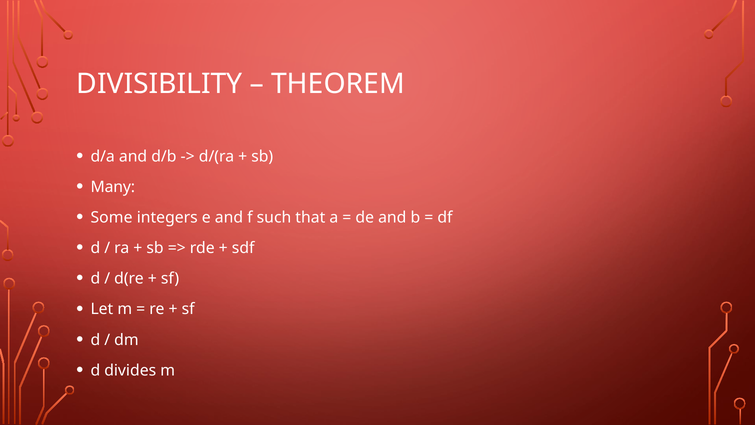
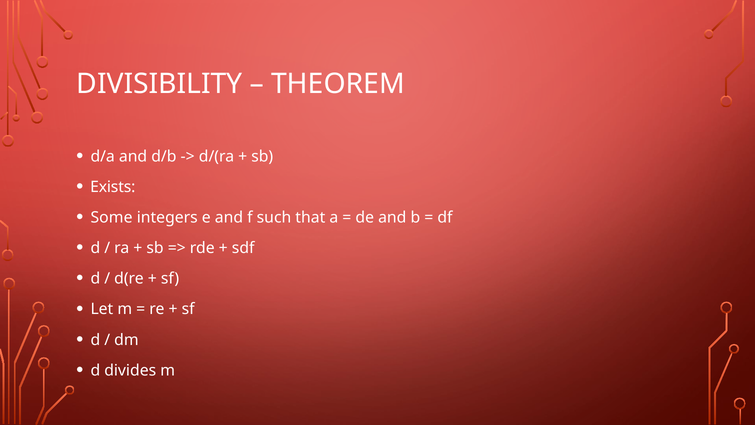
Many: Many -> Exists (113, 187)
